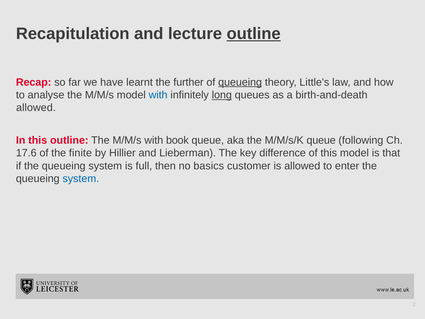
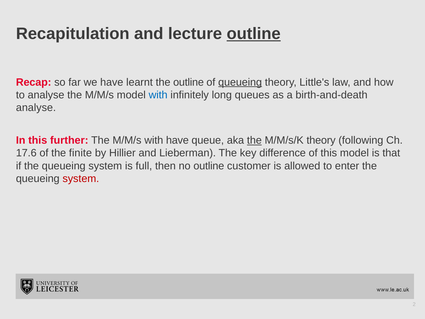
the further: further -> outline (189, 82)
long underline: present -> none (222, 95)
allowed: allowed -> analyse (36, 108)
this outline: outline -> further (69, 140)
with book: book -> have (177, 140)
the underline: none -> present (254, 140)
M/M/s/K queue: queue -> theory (321, 140)
no basics: basics -> outline (209, 166)
system colour: blue -> red (81, 179)
